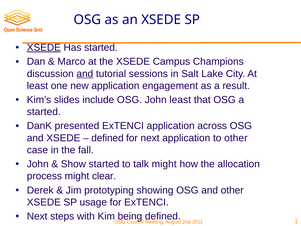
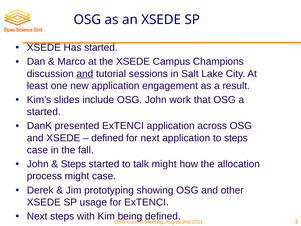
XSEDE underline: present -> none (44, 48)
John least: least -> work (180, 100)
to other: other -> steps (236, 138)
Show: Show -> Steps (73, 164)
might clear: clear -> case (104, 176)
